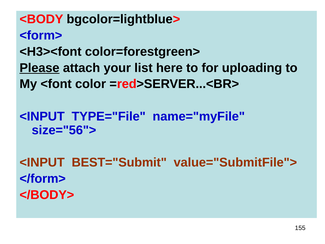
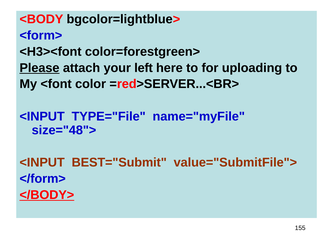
list: list -> left (144, 68)
size="56">: size="56"> -> size="48"> (64, 130)
</BODY> underline: none -> present (47, 195)
